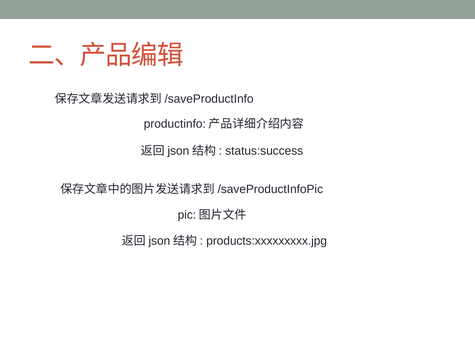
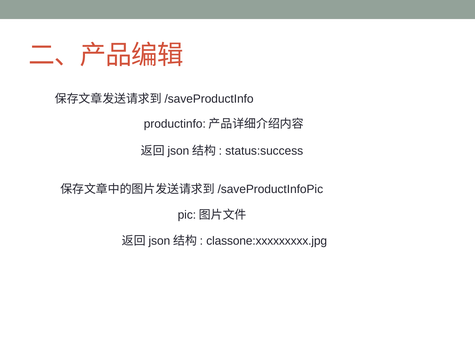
products:xxxxxxxxx.jpg: products:xxxxxxxxx.jpg -> classone:xxxxxxxxx.jpg (267, 240)
